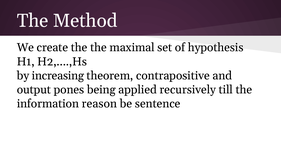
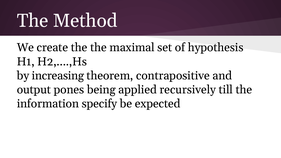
reason: reason -> specify (99, 104)
sentence: sentence -> expected (158, 104)
